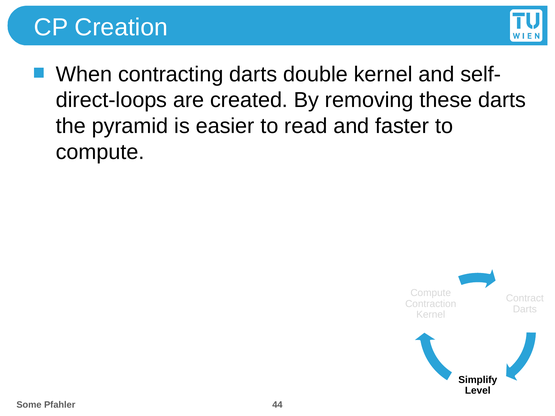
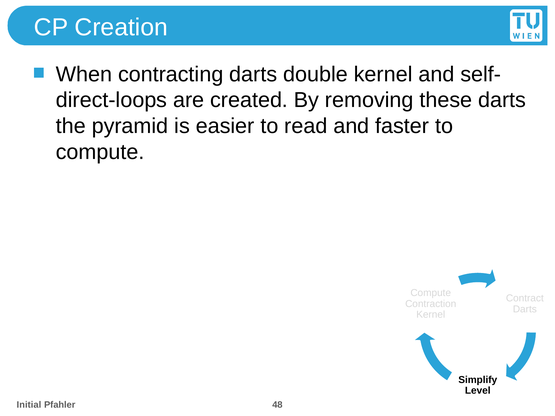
Some: Some -> Initial (29, 405)
44: 44 -> 48 (277, 405)
